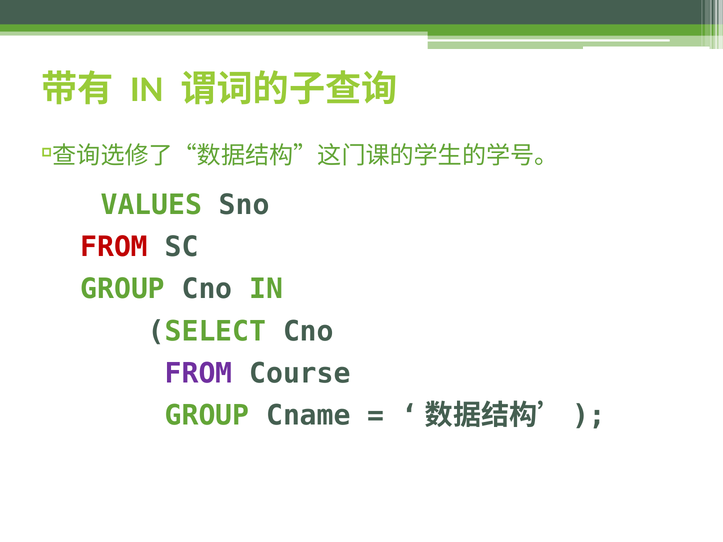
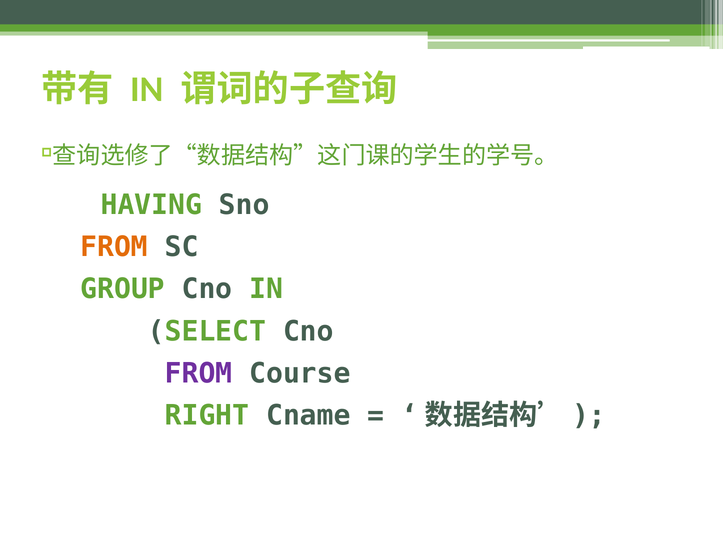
VALUES: VALUES -> HAVING (151, 205)
FROM colour: red -> orange (114, 247)
GROUP: GROUP -> RIGHT (207, 416)
